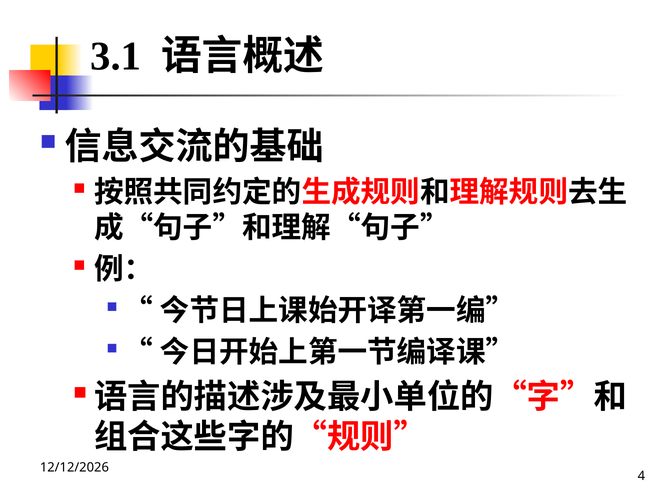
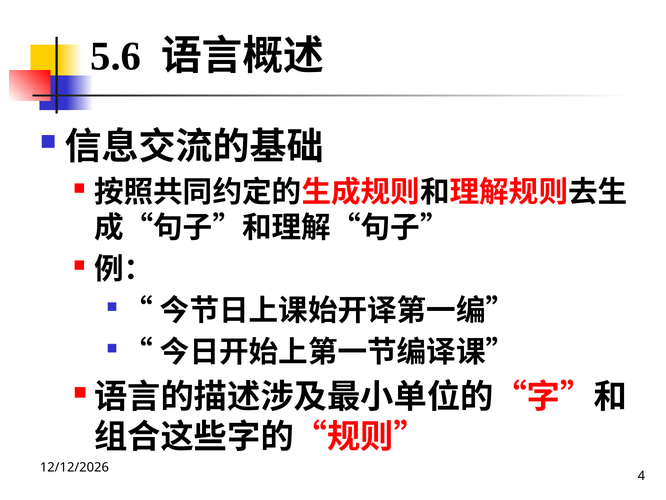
3.1: 3.1 -> 5.6 (116, 56)
